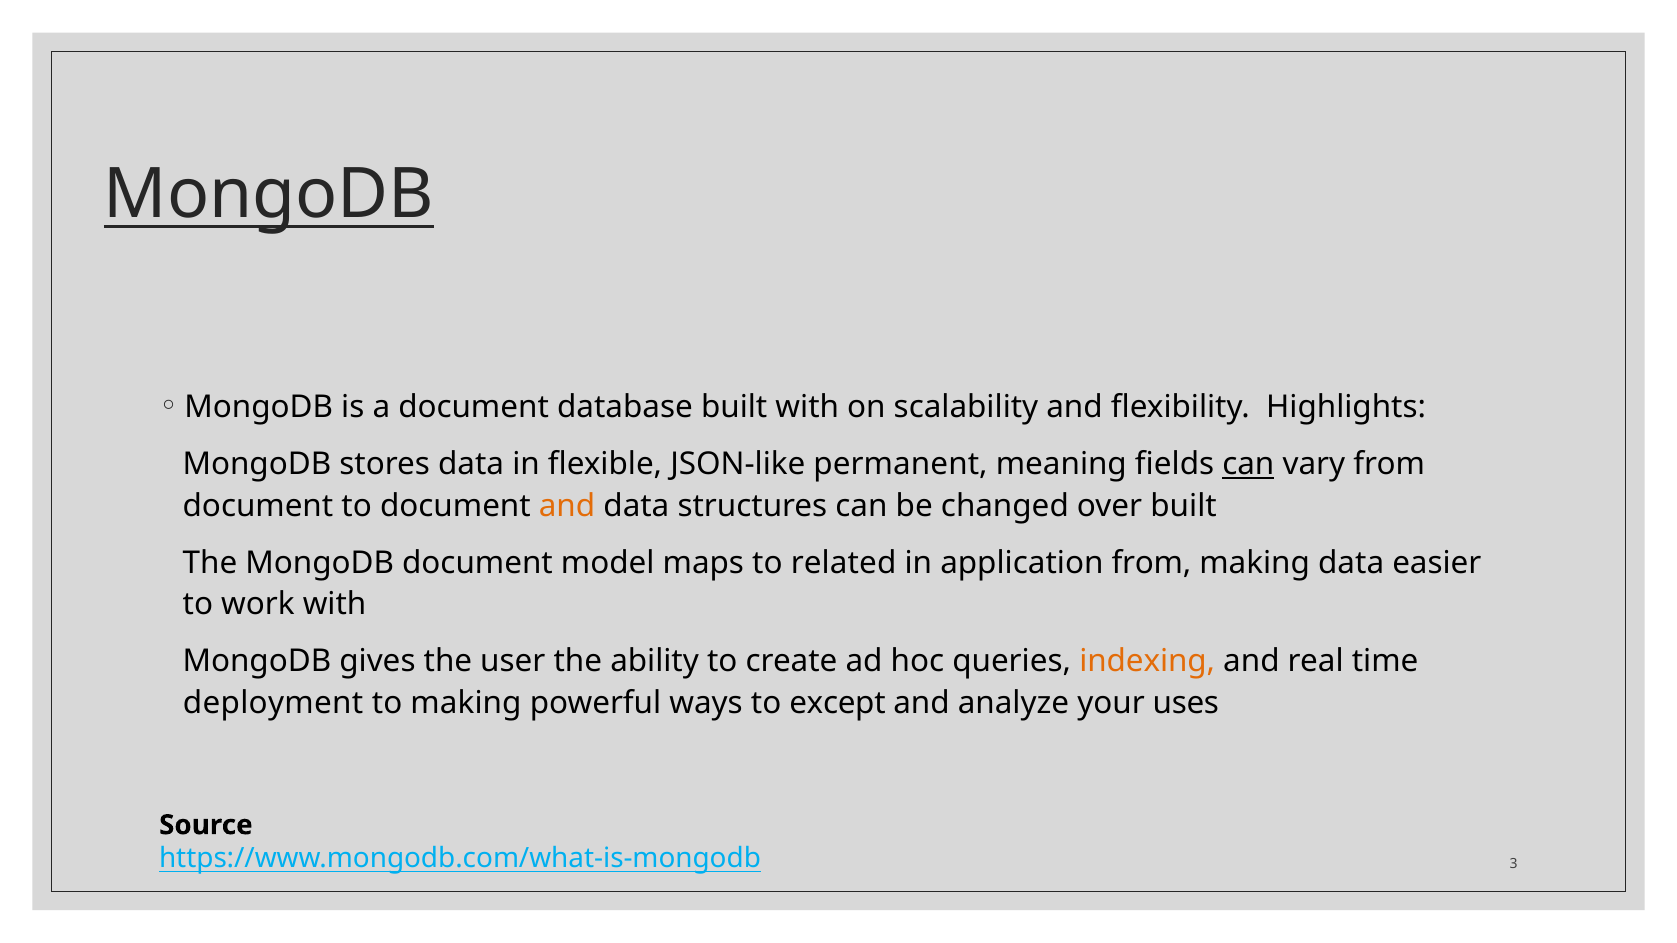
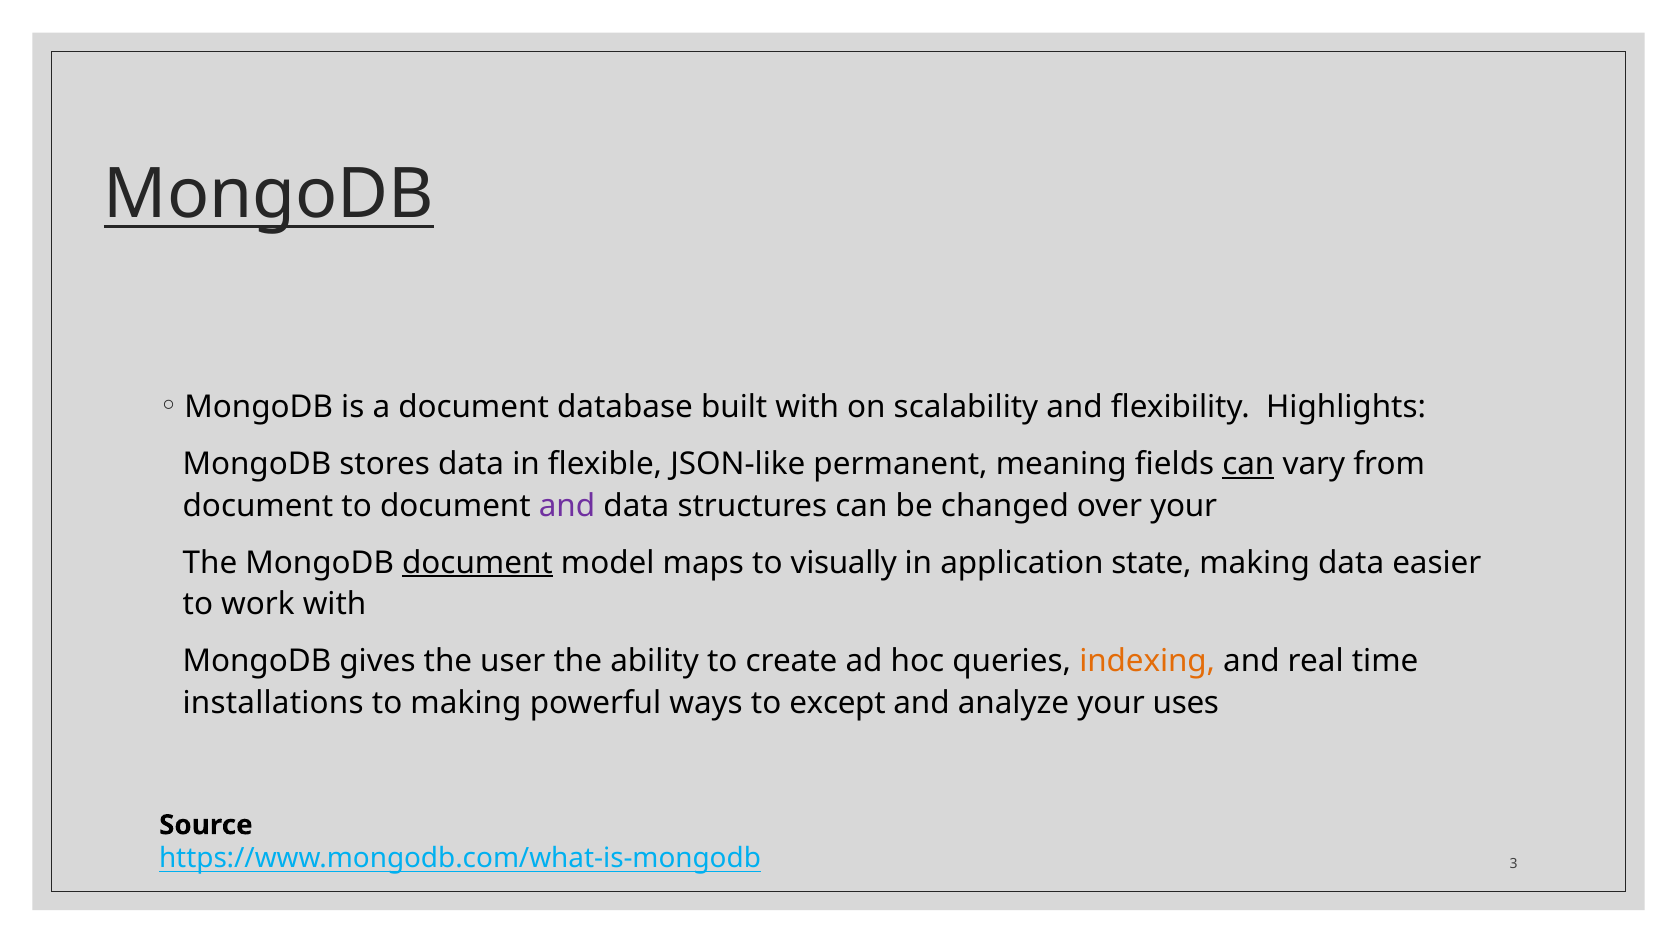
and colour: orange -> purple (567, 506)
over built: built -> your (1184, 506)
document underline: none -> present (478, 563)
related: related -> visually (844, 563)
application from: from -> state (1151, 563)
deployment: deployment -> installations (273, 703)
